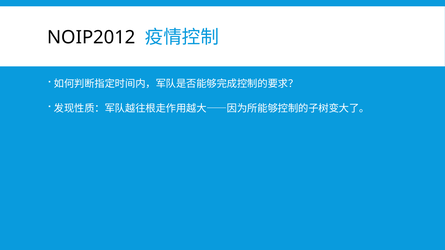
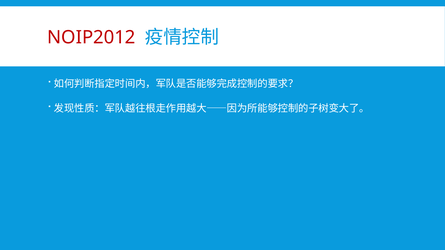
NOIP2012 colour: black -> red (91, 37)
